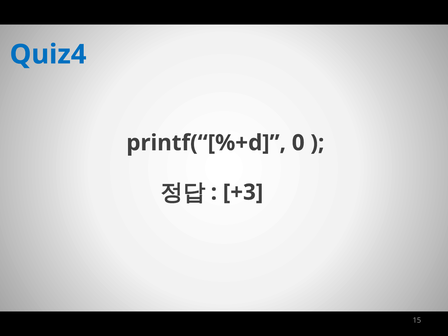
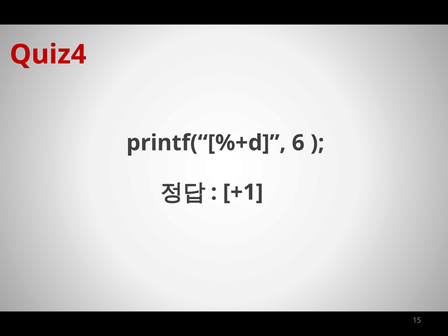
Quiz4 colour: blue -> red (48, 54)
0: 0 -> 6 (298, 143)
+3: +3 -> +1 (243, 192)
